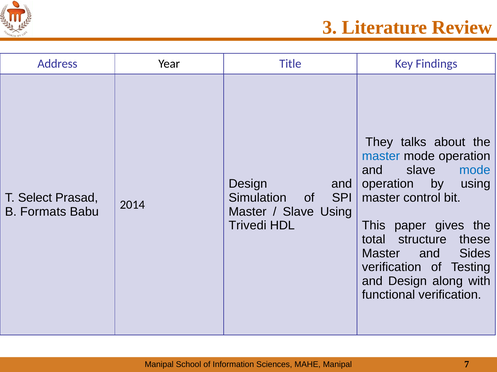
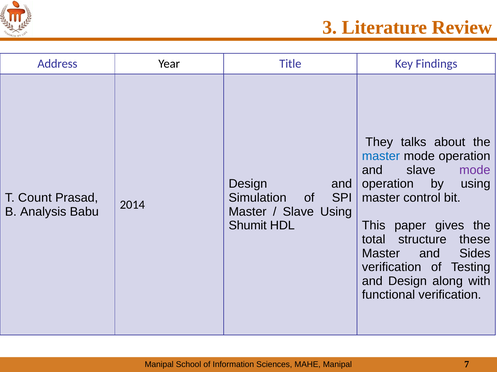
mode colour: blue -> purple (475, 170)
Select: Select -> Count (35, 198)
Formats: Formats -> Analysis (43, 212)
Trivedi: Trivedi -> Shumit (248, 226)
